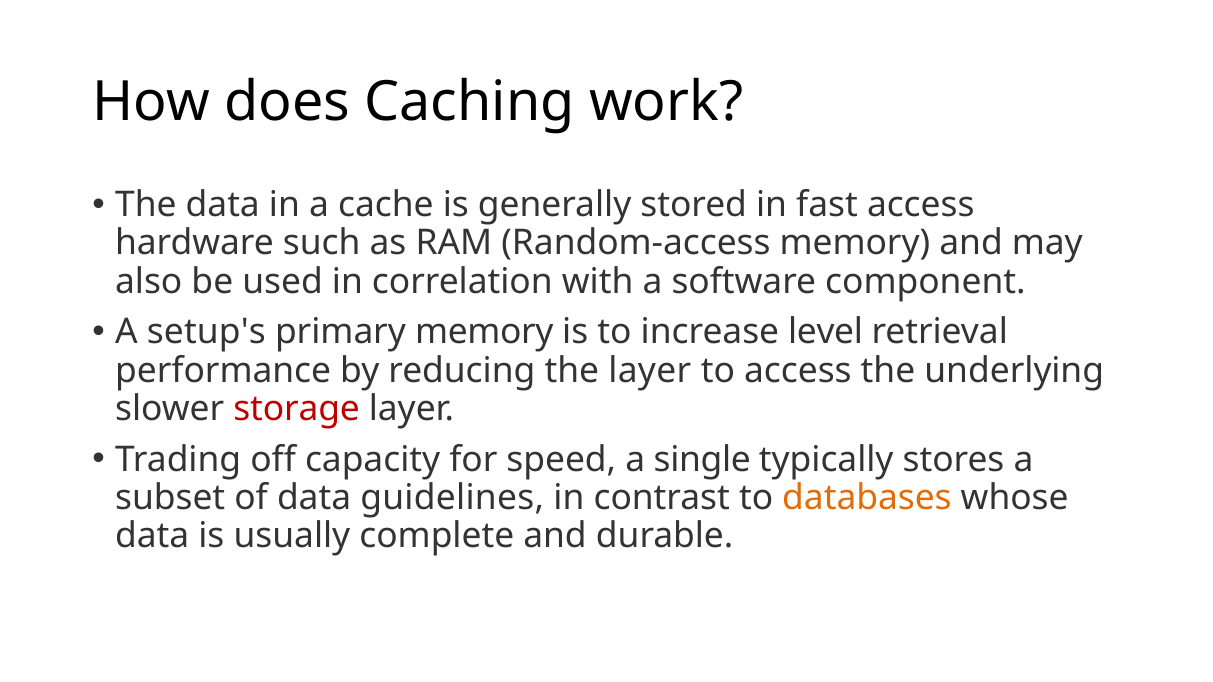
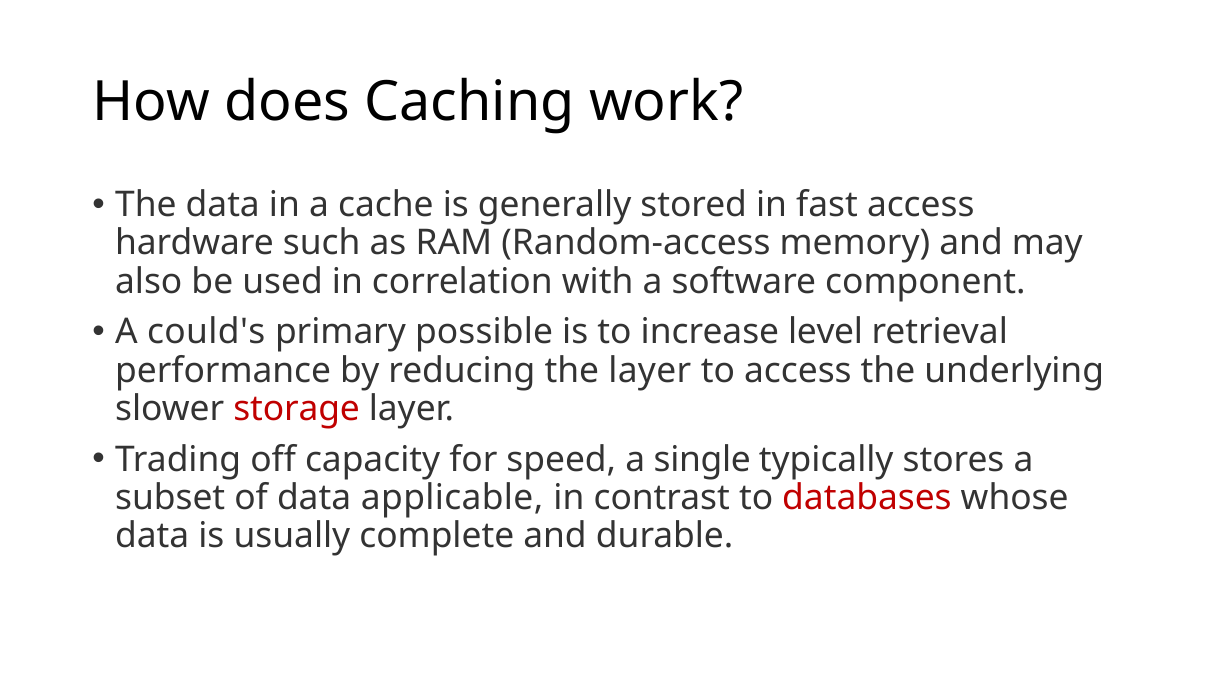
setup's: setup's -> could's (206, 332)
primary memory: memory -> possible (484, 332)
guidelines: guidelines -> applicable (452, 498)
databases colour: orange -> red (867, 498)
